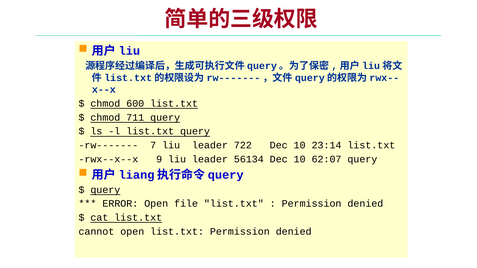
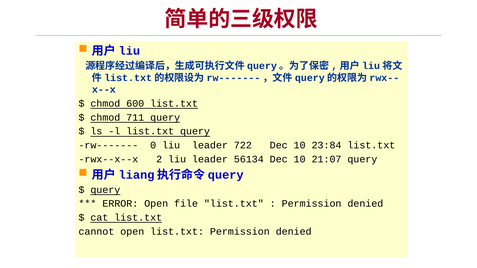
7: 7 -> 0 (153, 145)
23:14: 23:14 -> 23:84 (327, 145)
9: 9 -> 2 (159, 159)
62:07: 62:07 -> 21:07 (327, 159)
